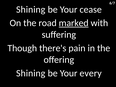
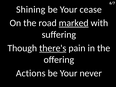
there's underline: none -> present (53, 48)
Shining: Shining -> Actions (31, 73)
every: every -> never (91, 73)
